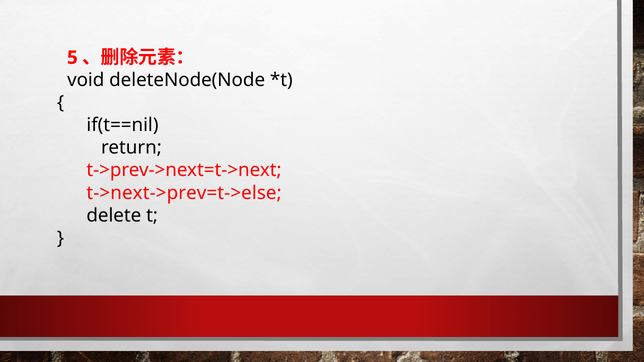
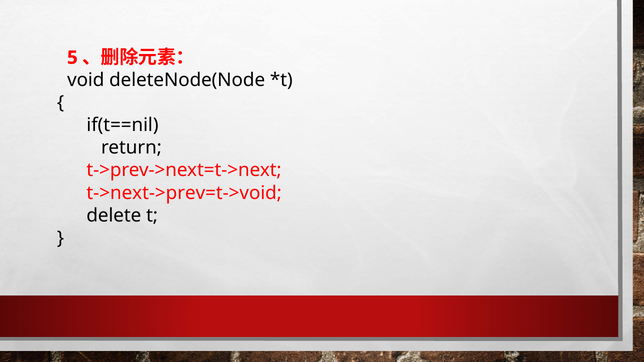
t->next->prev=t->else: t->next->prev=t->else -> t->next->prev=t->void (184, 193)
